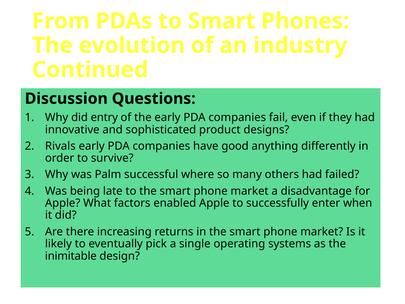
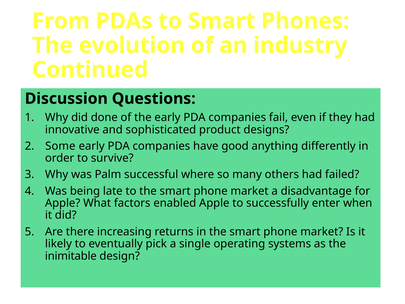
entry: entry -> done (104, 117)
Rivals: Rivals -> Some (60, 146)
